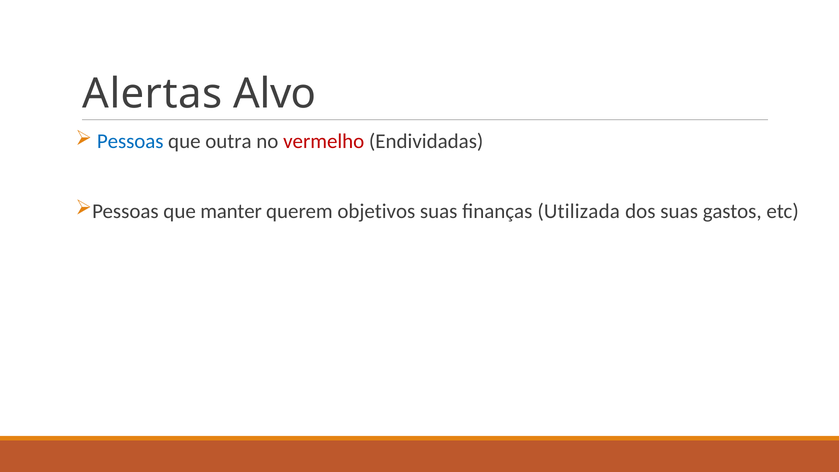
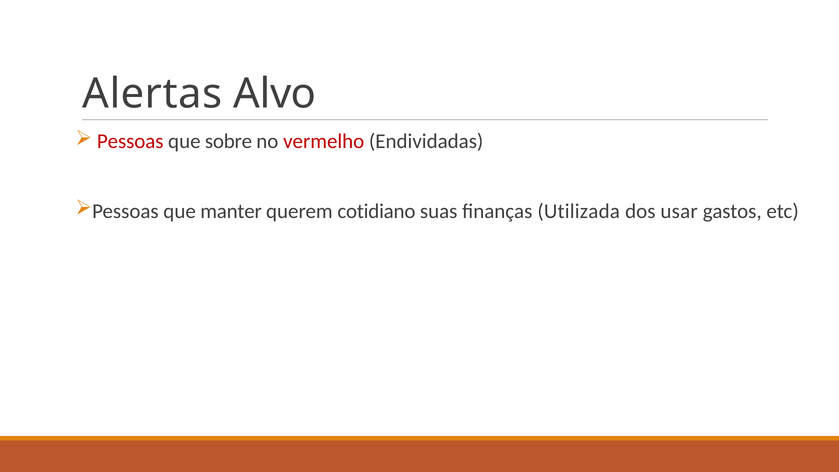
Pessoas colour: blue -> red (130, 141)
outra: outra -> sobre (229, 141)
objetivos: objetivos -> cotidiano (376, 211)
dos suas: suas -> usar (679, 211)
